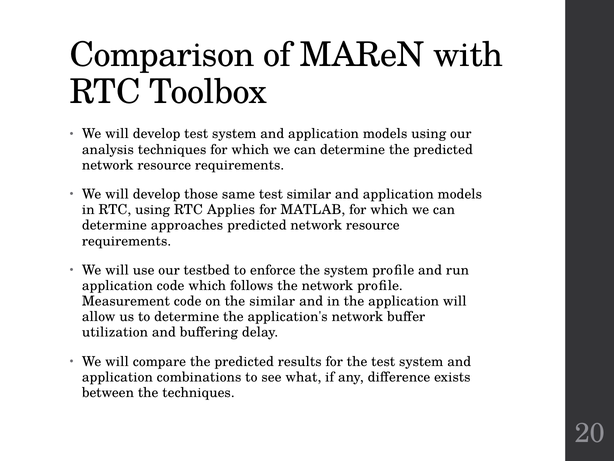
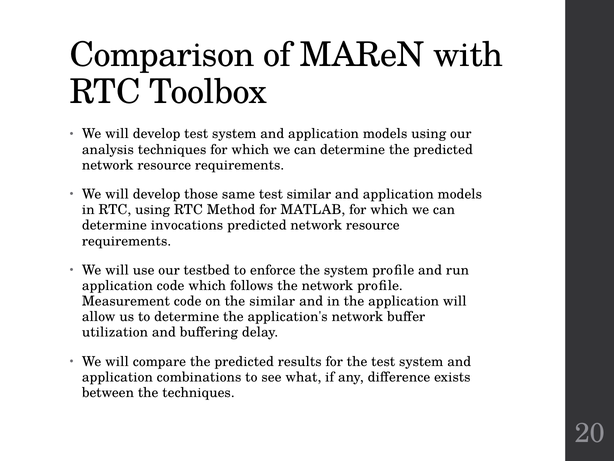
Applies: Applies -> Method (231, 210)
approaches: approaches -> invocations (187, 225)
